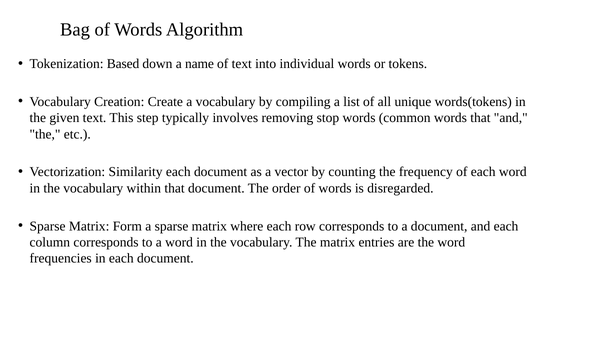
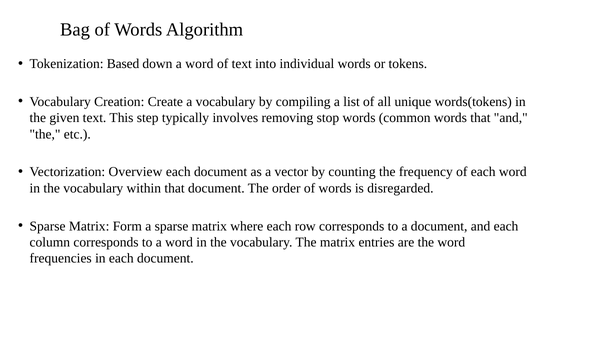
down a name: name -> word (199, 64)
Similarity: Similarity -> Overview (136, 172)
